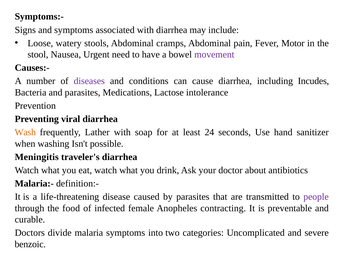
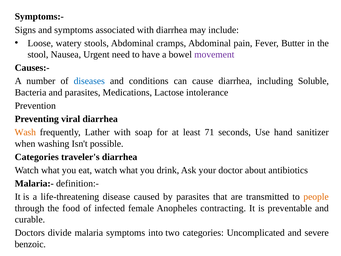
Motor: Motor -> Butter (293, 43)
diseases colour: purple -> blue (89, 81)
Incudes: Incudes -> Soluble (313, 81)
24: 24 -> 71 (209, 132)
Meningitis: Meningitis -> Categories (37, 157)
people colour: purple -> orange (316, 197)
